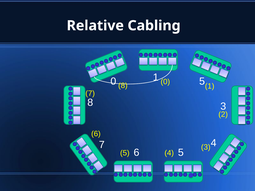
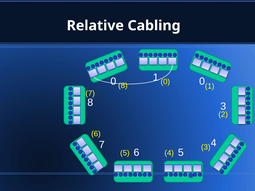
1 5: 5 -> 0 (202, 81)
